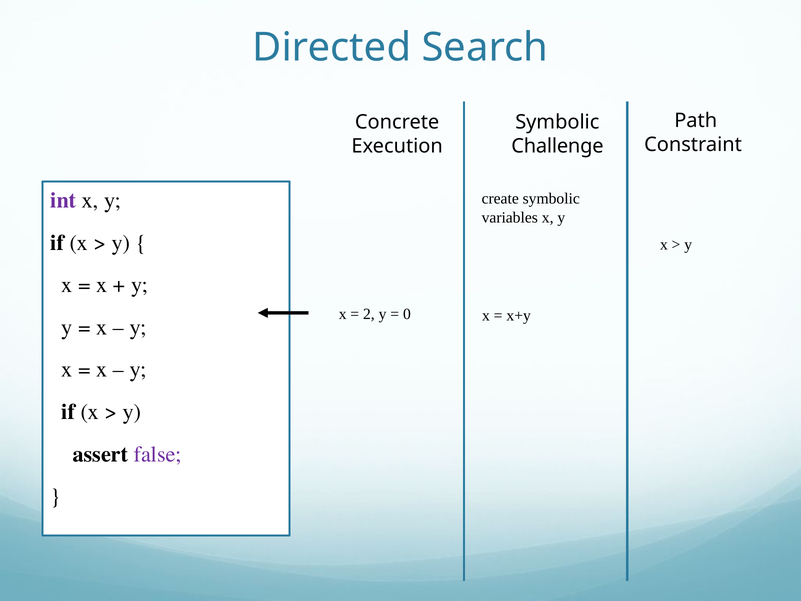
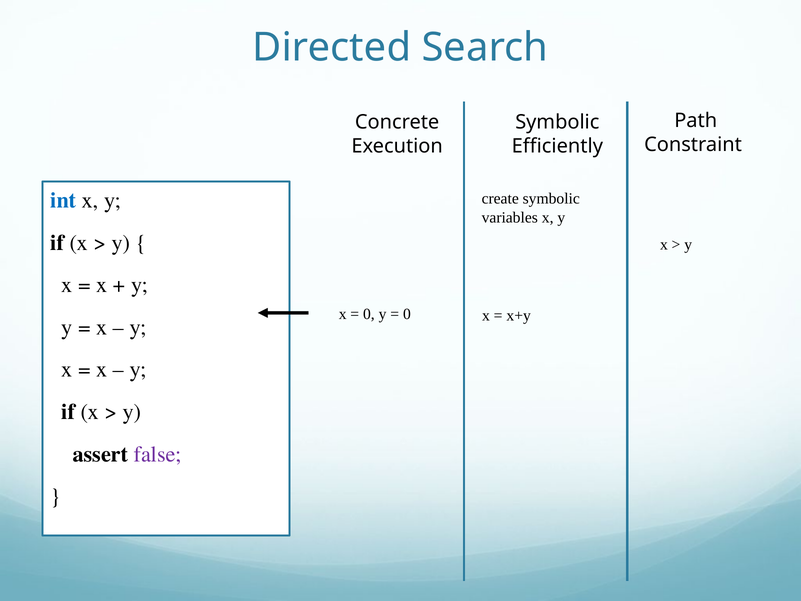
Challenge: Challenge -> Efficiently (557, 146)
int colour: purple -> blue (63, 200)
2: 2 -> 0 (369, 314)
